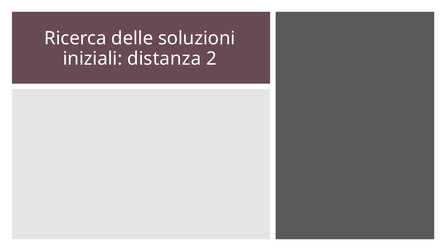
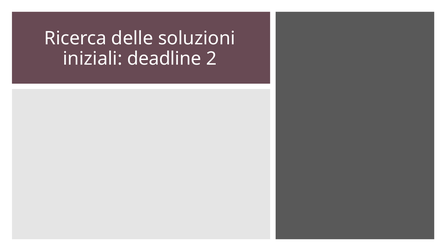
distanza: distanza -> deadline (164, 59)
